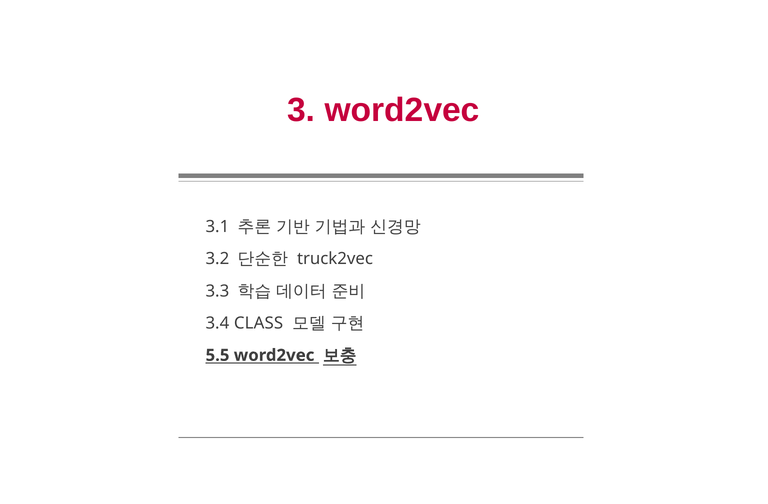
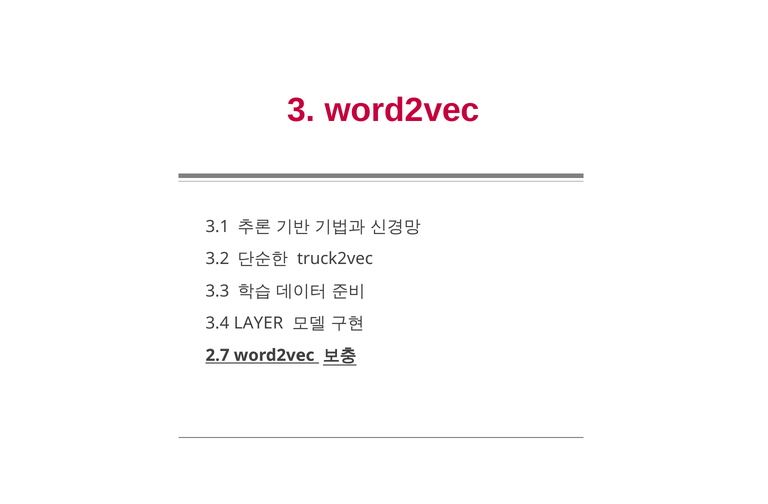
CLASS: CLASS -> LAYER (259, 323)
5.5: 5.5 -> 2.7 (218, 356)
